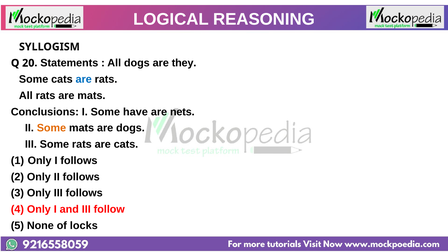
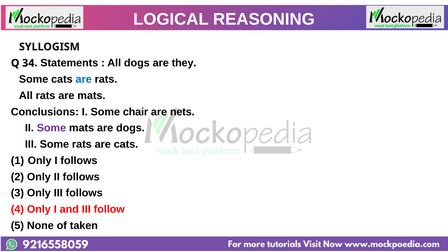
20: 20 -> 34 (28, 63)
have: have -> chair (136, 112)
Some colour: orange -> purple (51, 128)
locks: locks -> taken (84, 226)
